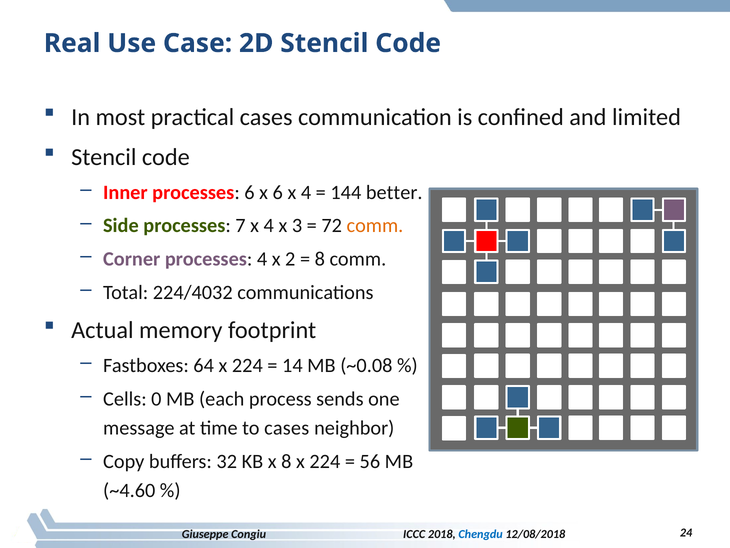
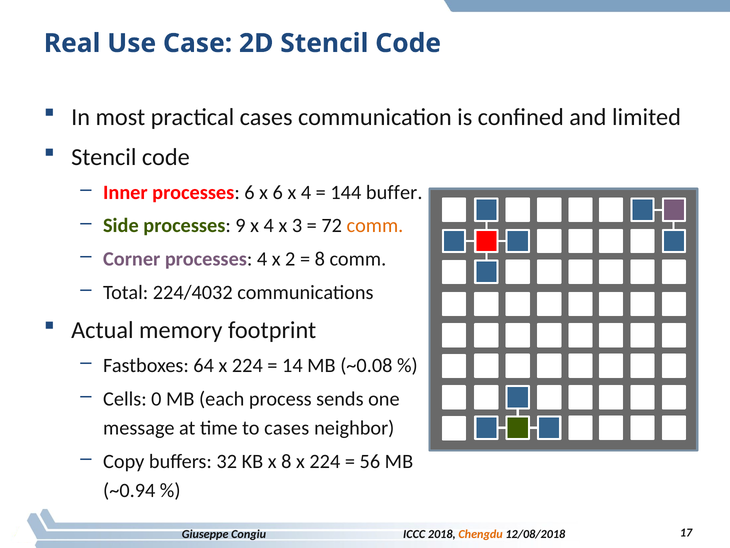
better: better -> buffer (394, 192)
7: 7 -> 9 (241, 226)
~4.60: ~4.60 -> ~0.94 (129, 490)
Chengdu colour: blue -> orange (481, 534)
24: 24 -> 17 (686, 532)
